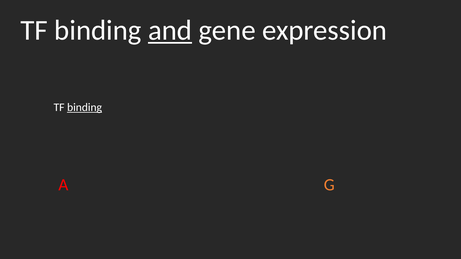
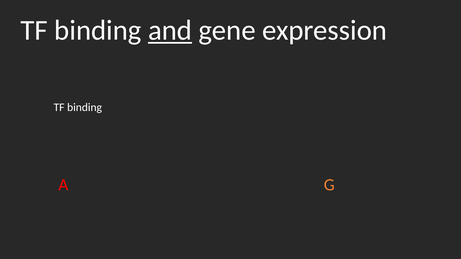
binding underline: present -> none (85, 107)
